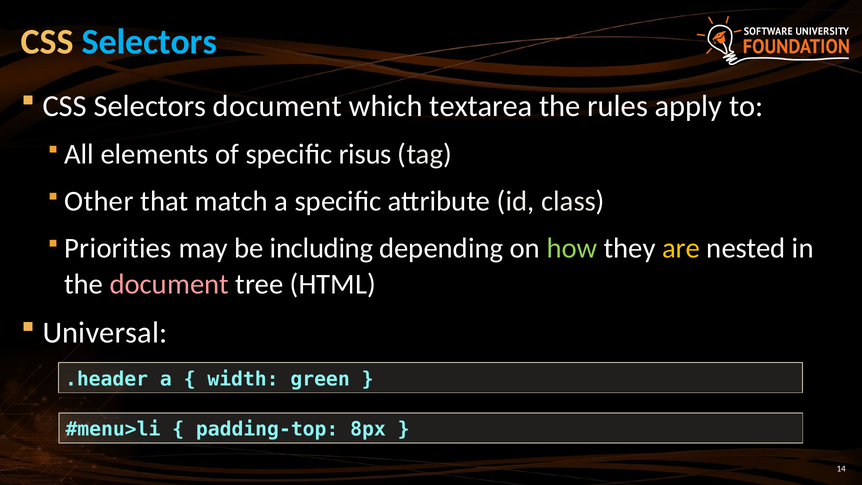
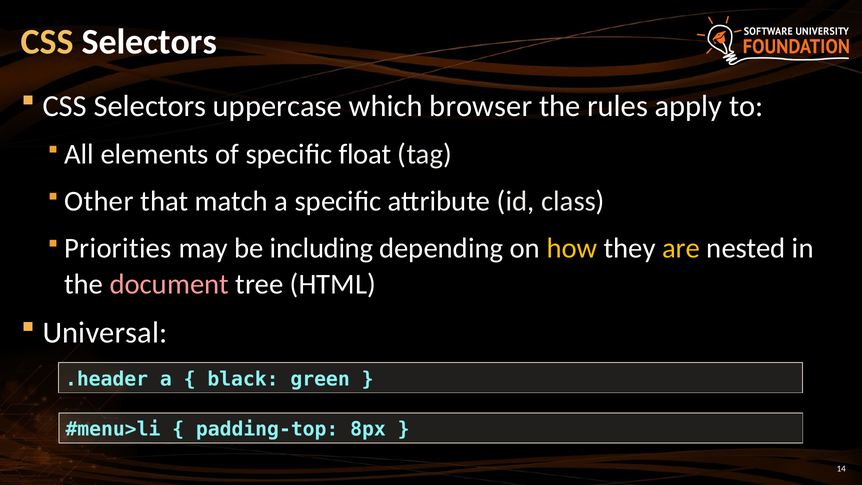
Selectors colour: light blue -> white (149, 42)
Selectors document: document -> uppercase (277, 106)
textarea: textarea -> browser (481, 106)
risus: risus -> float (365, 154)
how colour: light green -> yellow (572, 248)
width: width -> black (243, 379)
